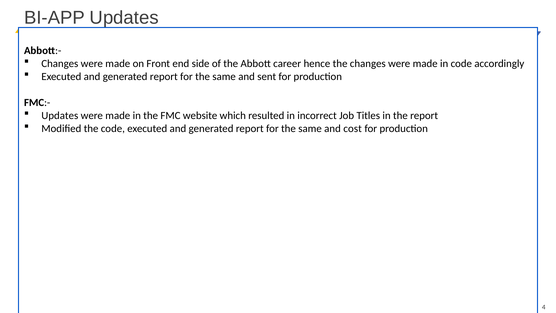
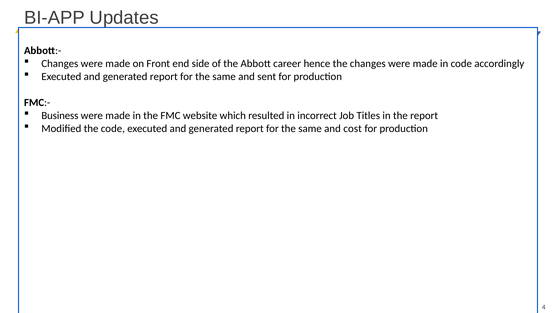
Updates: Updates -> Business (60, 115)
